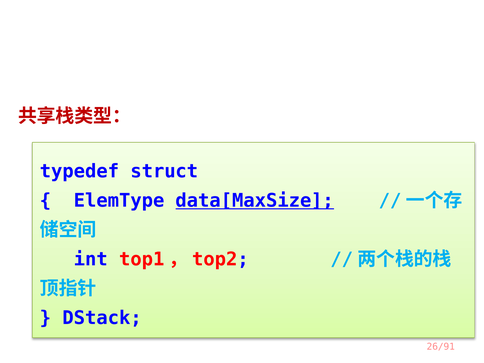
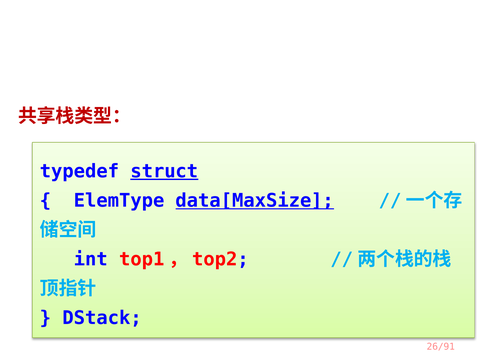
struct underline: none -> present (164, 171)
